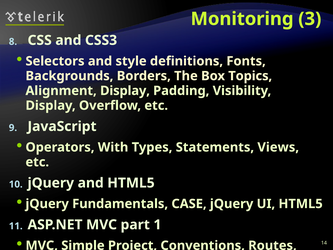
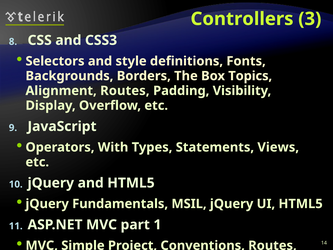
Monitoring: Monitoring -> Controllers (242, 19)
Alignment Display: Display -> Routes (125, 91)
CASE: CASE -> MSIL (189, 204)
